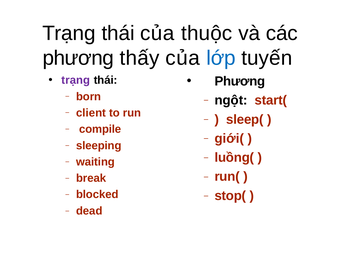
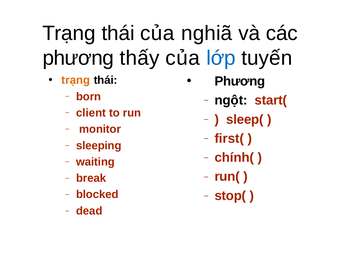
thuộc: thuộc -> nghiã (207, 33)
trạng colour: purple -> orange (76, 80)
compile: compile -> monitor (100, 129)
giới(: giới( -> first( (229, 138)
luồng(: luồng( -> chính( (234, 157)
